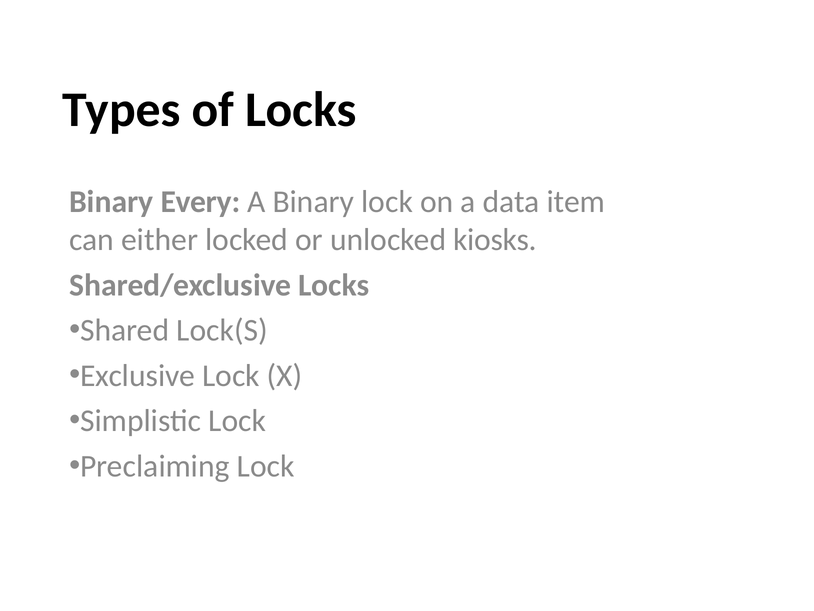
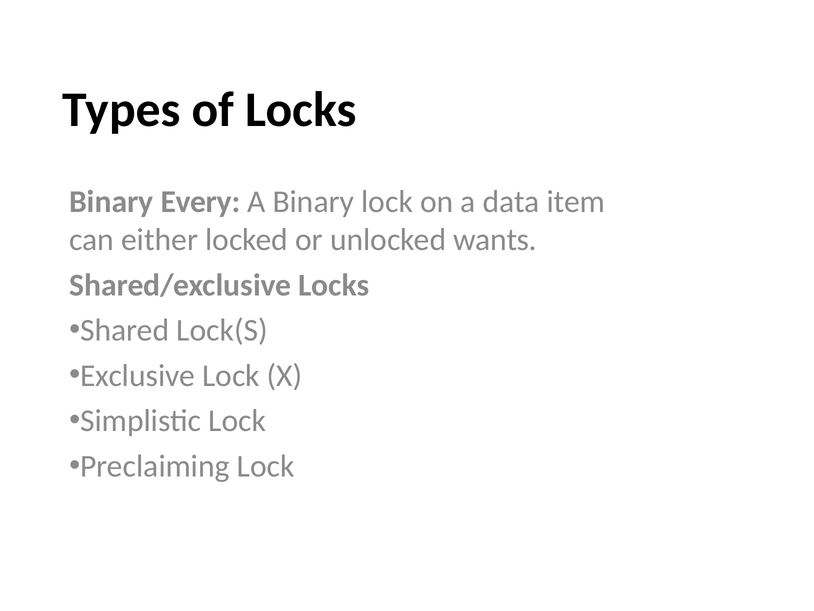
kiosks: kiosks -> wants (495, 240)
